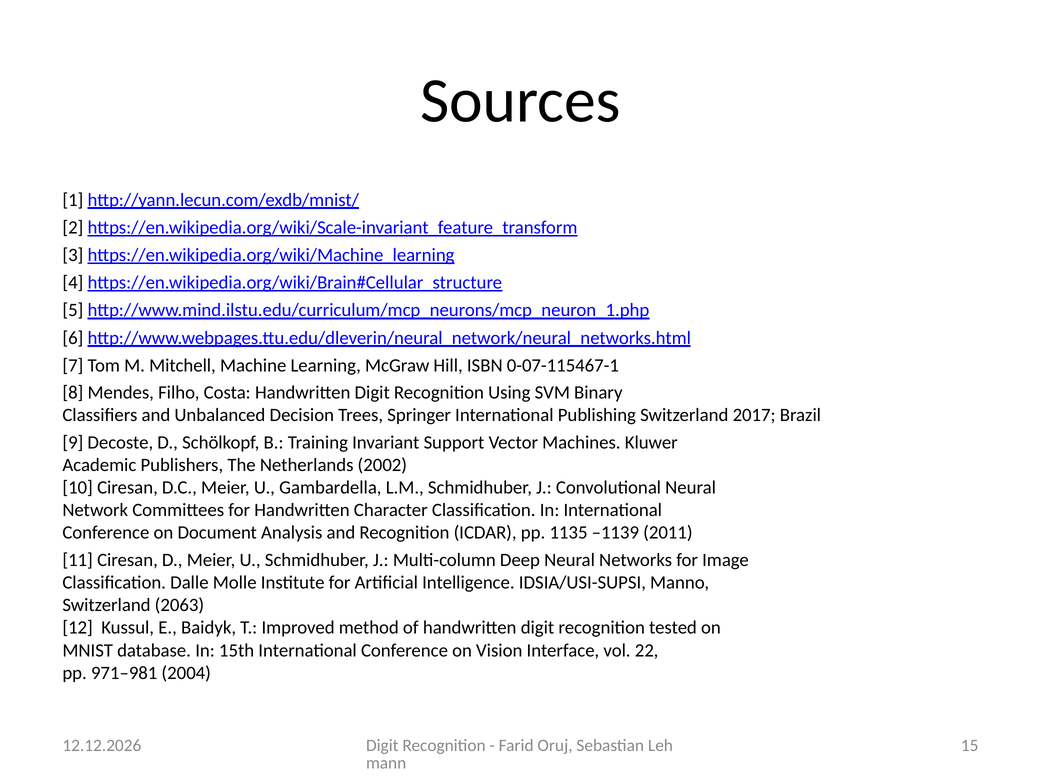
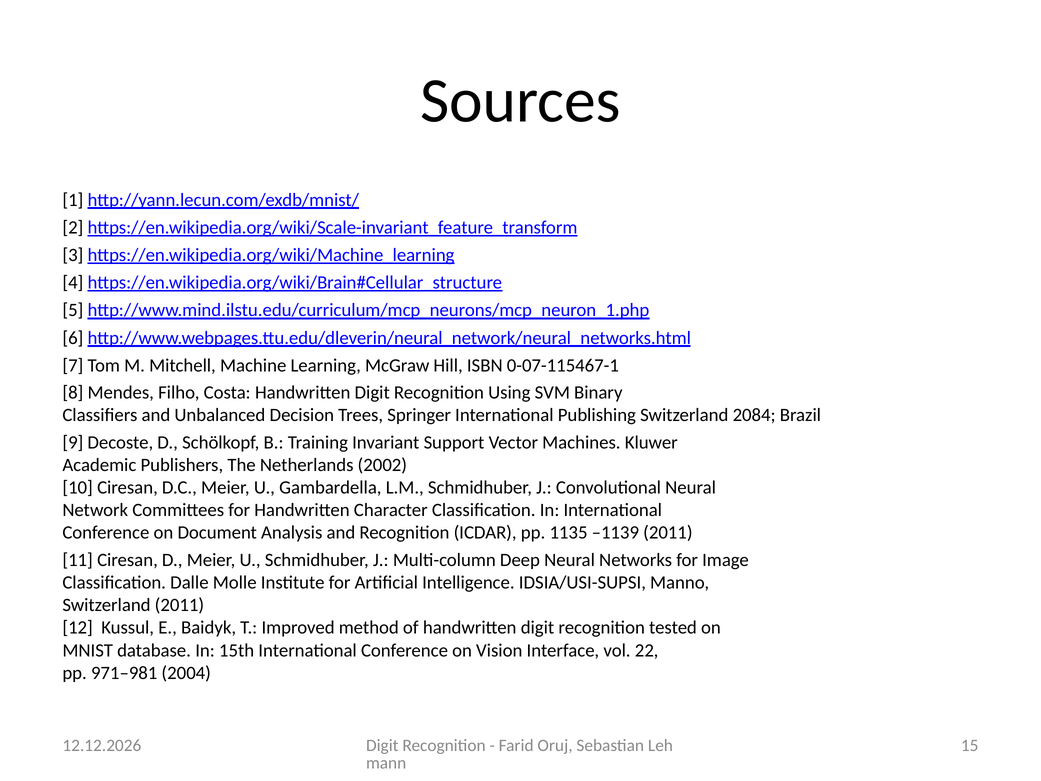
2017: 2017 -> 2084 (754, 415)
Switzerland 2063: 2063 -> 2011 (179, 605)
